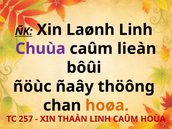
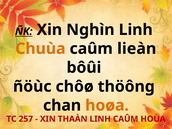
Laønh: Laønh -> Nghìn (90, 30)
Chuùa colour: purple -> orange (40, 49)
ñaây: ñaây -> chôø (75, 86)
